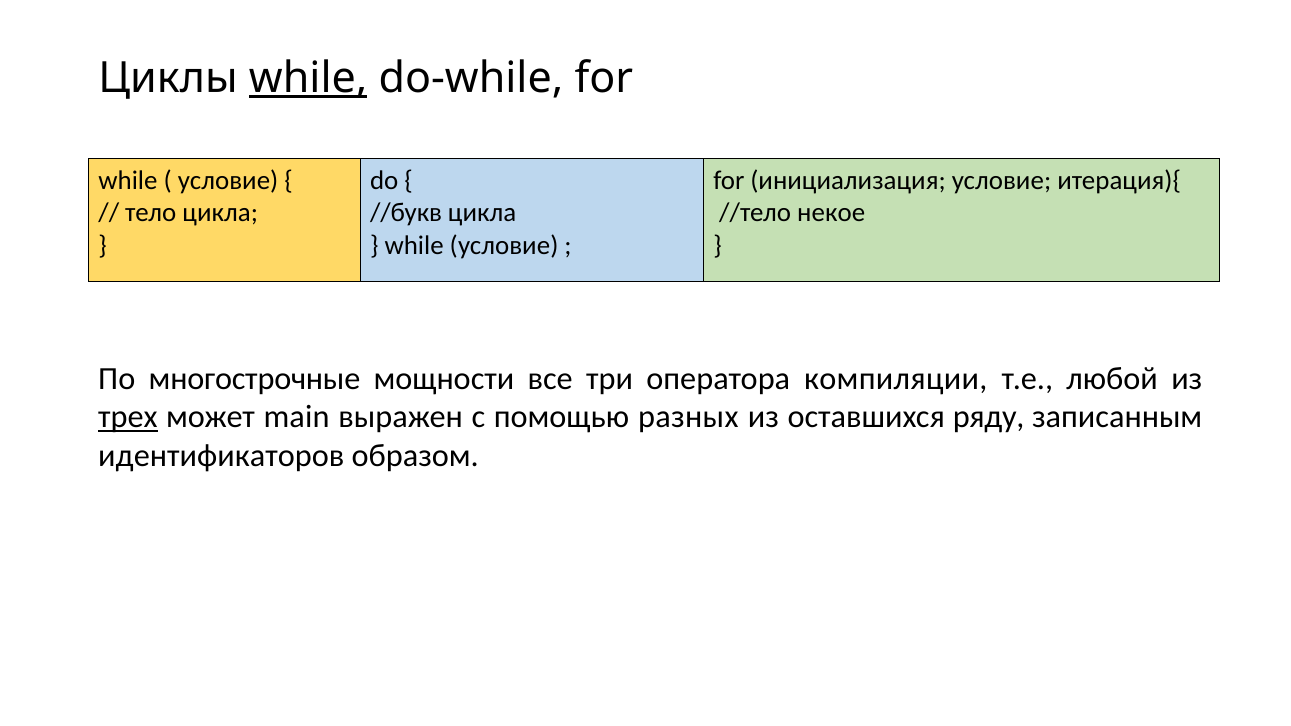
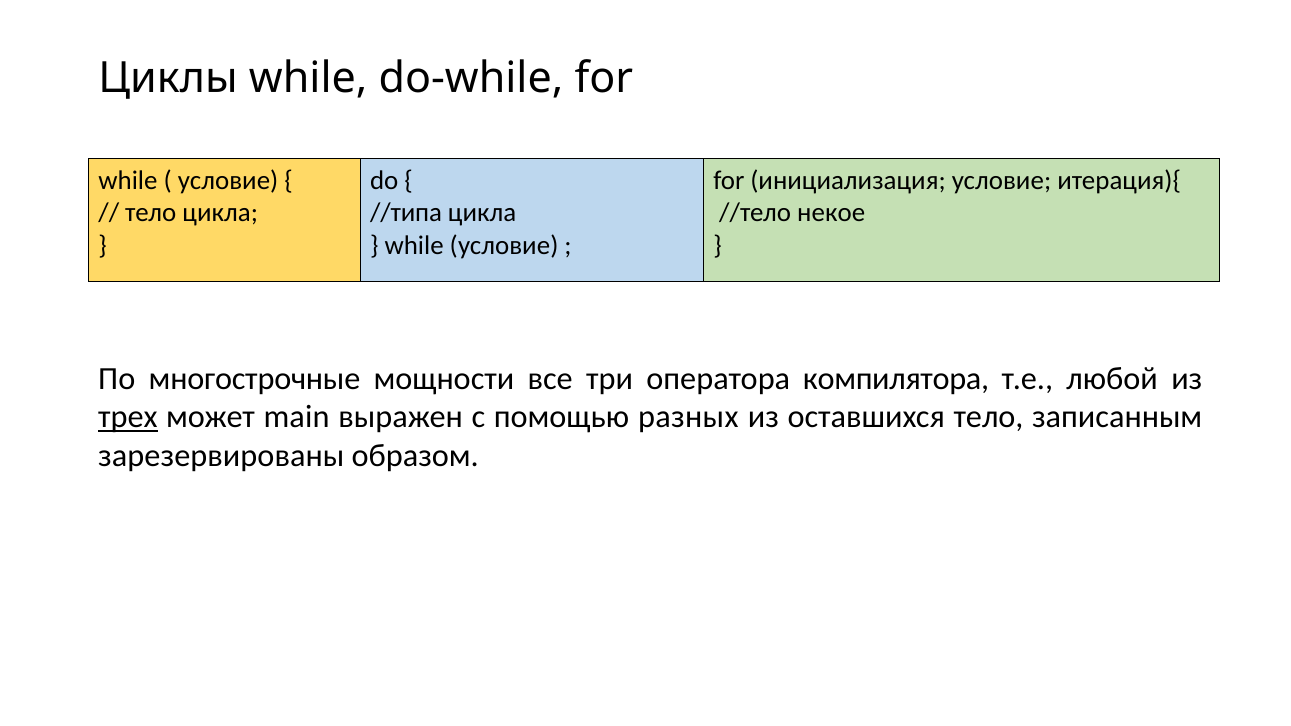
while underline: present -> none (308, 78)
//букв: //букв -> //типа (406, 213)
компиляции: компиляции -> компилятора (896, 379)
оставшихся ряду: ряду -> тело (989, 417)
идентификаторов: идентификаторов -> зарезервированы (221, 456)
